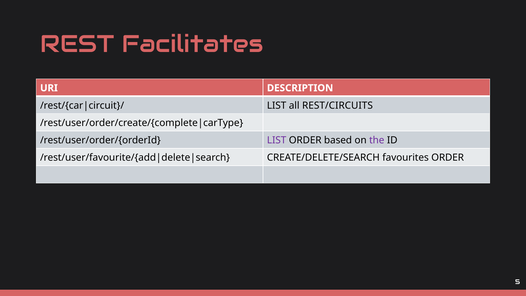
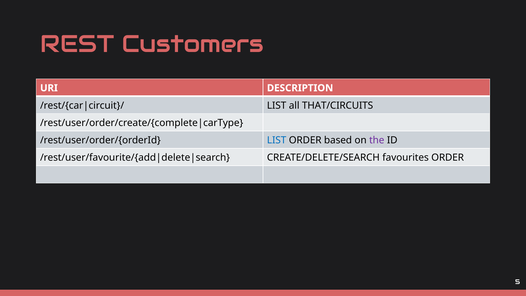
Facilitates: Facilitates -> Customers (193, 44)
REST/CIRCUITS: REST/CIRCUITS -> THAT/CIRCUITS (338, 105)
LIST colour: purple -> blue (277, 140)
